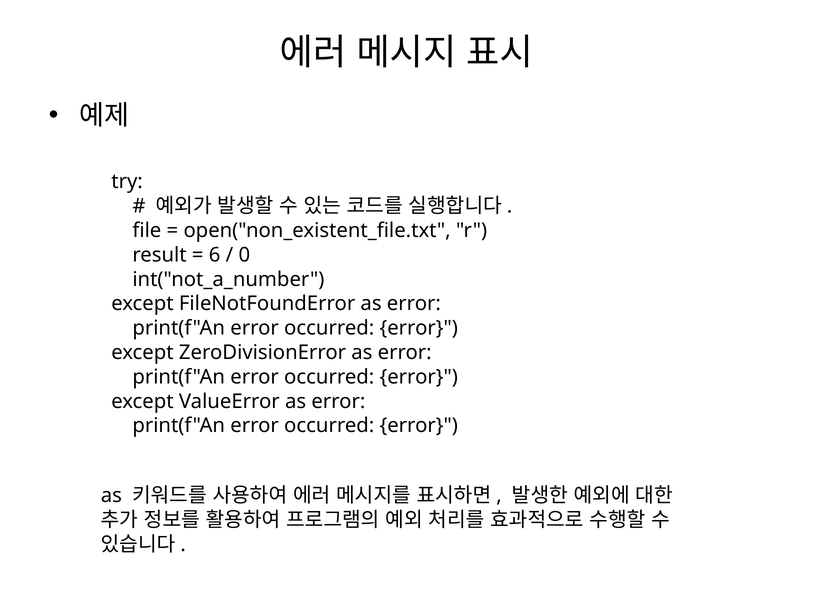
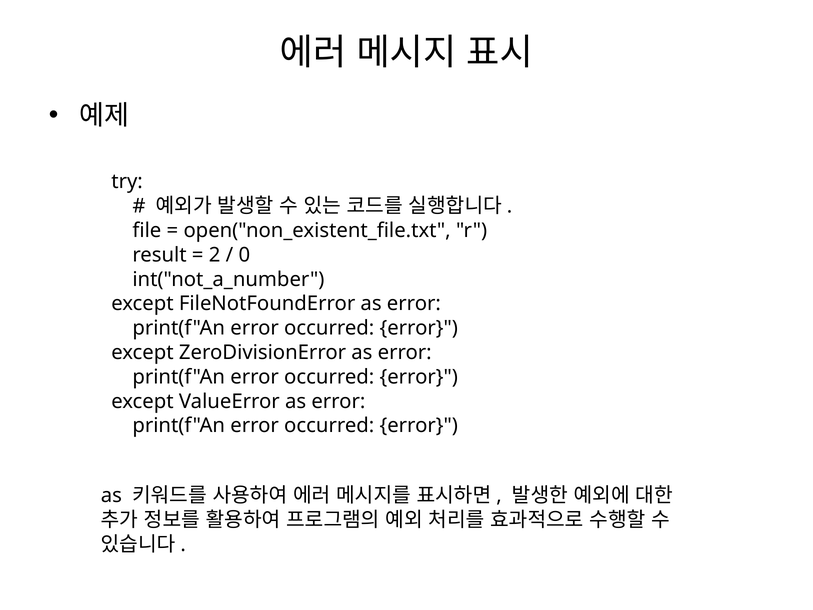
6: 6 -> 2 (215, 255)
